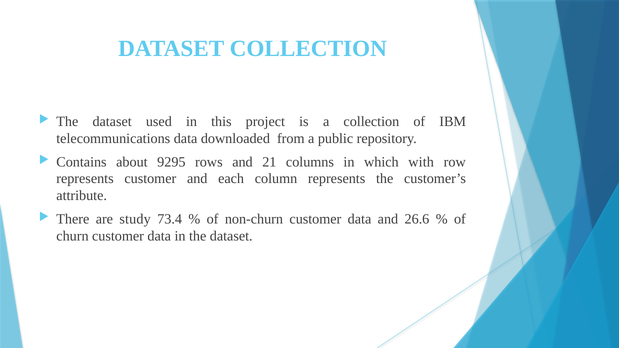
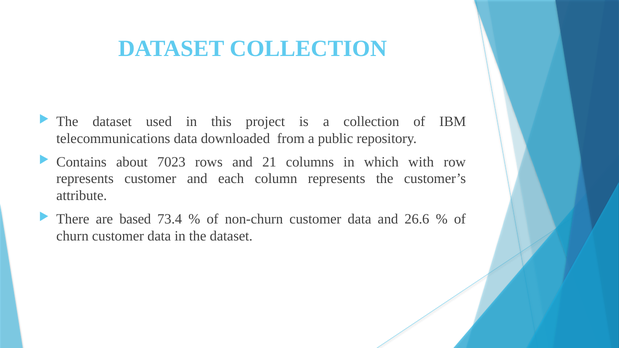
9295: 9295 -> 7023 (171, 162)
study: study -> based (135, 219)
